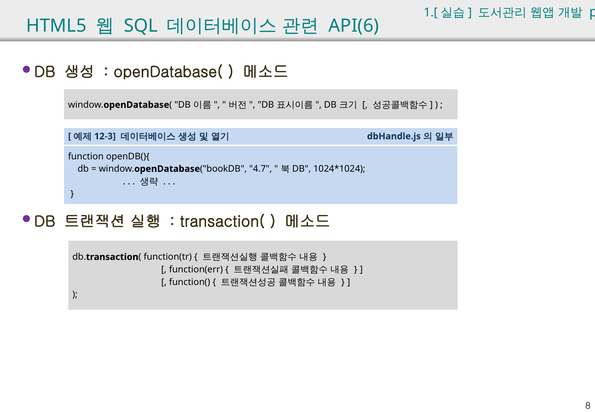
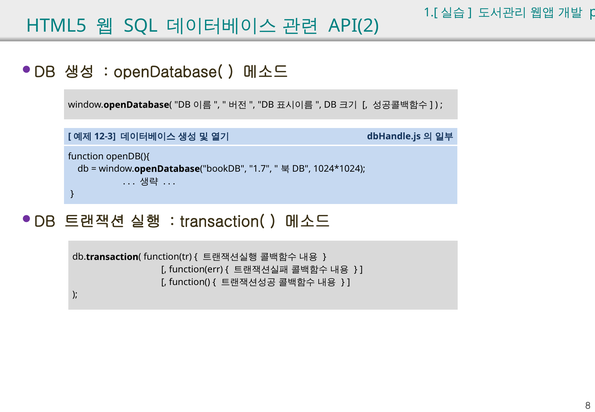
API(6: API(6 -> API(2 (354, 26)
4.7: 4.7 -> 1.7 (261, 169)
